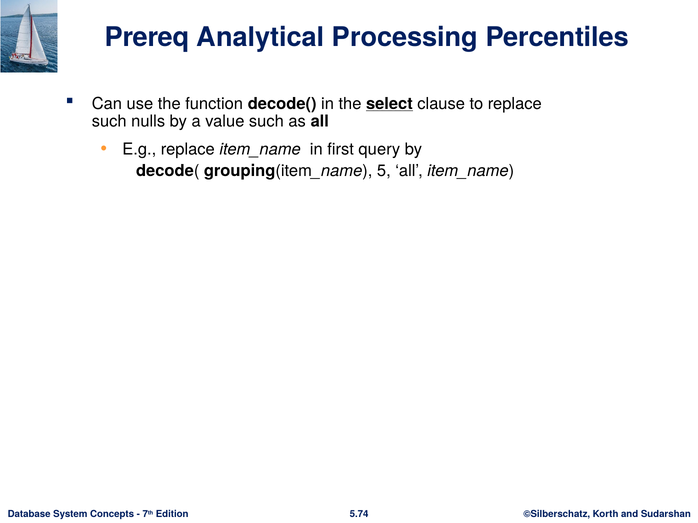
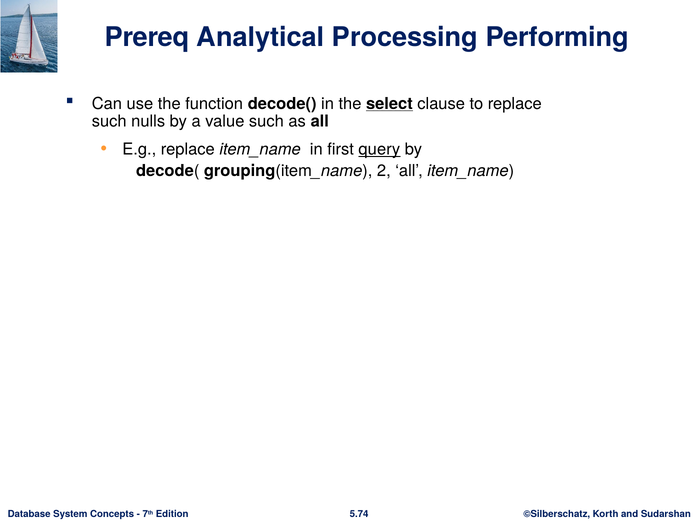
Percentiles: Percentiles -> Performing (557, 38)
query underline: none -> present (379, 149)
5: 5 -> 2 (384, 171)
